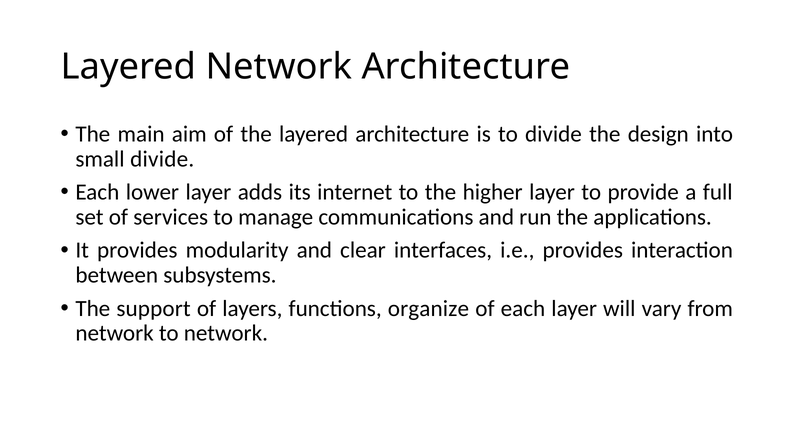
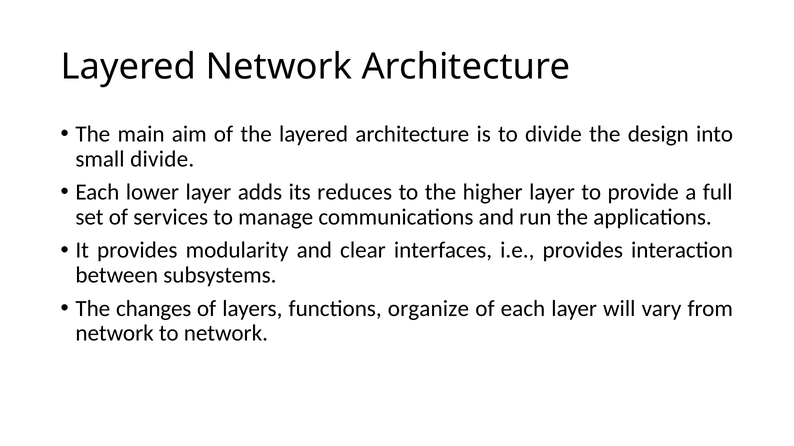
internet: internet -> reduces (355, 192)
support: support -> changes (154, 309)
